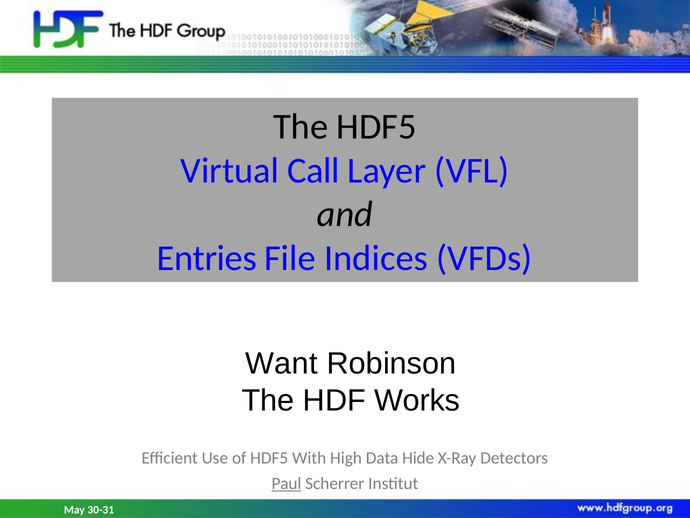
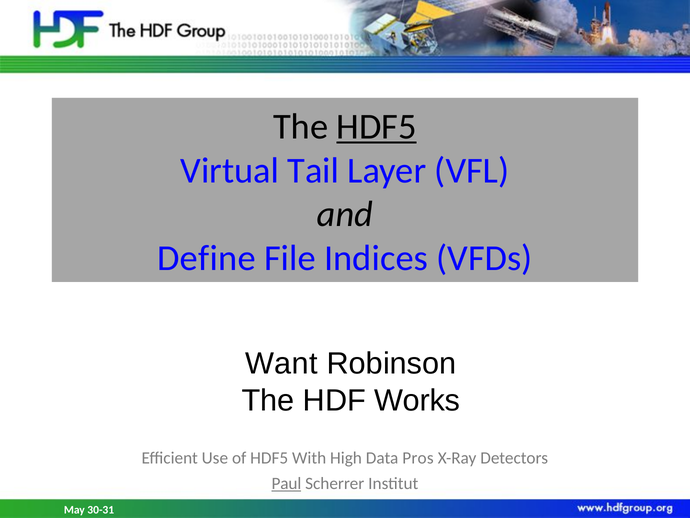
HDF5 underline: none -> present (376, 127)
Call: Call -> Tail (313, 170)
Entries: Entries -> Define (206, 258)
Hide: Hide -> Pros (418, 458)
